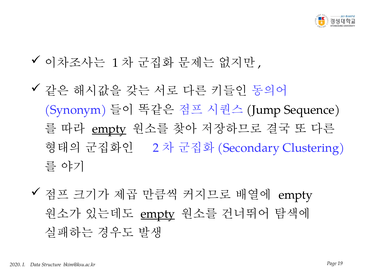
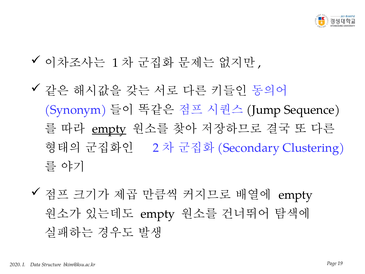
empty underline: present -> none (158, 214)
